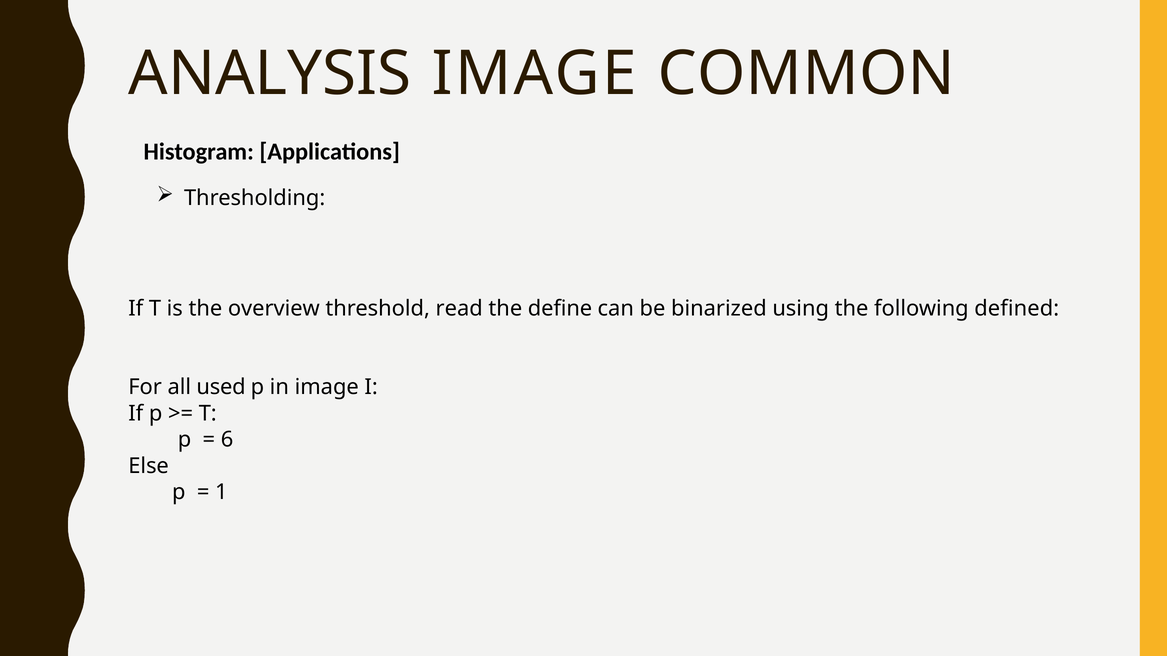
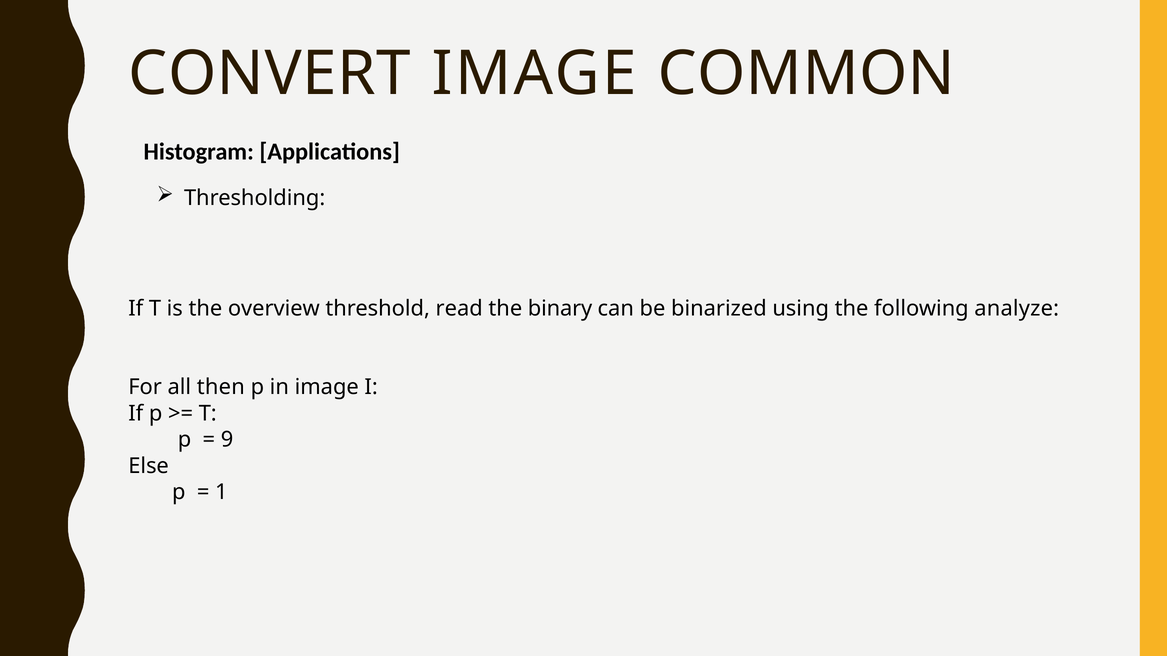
ANALYSIS: ANALYSIS -> CONVERT (270, 74)
define: define -> binary (560, 309)
defined: defined -> analyze (1017, 309)
used: used -> then (221, 387)
6: 6 -> 9 (227, 440)
